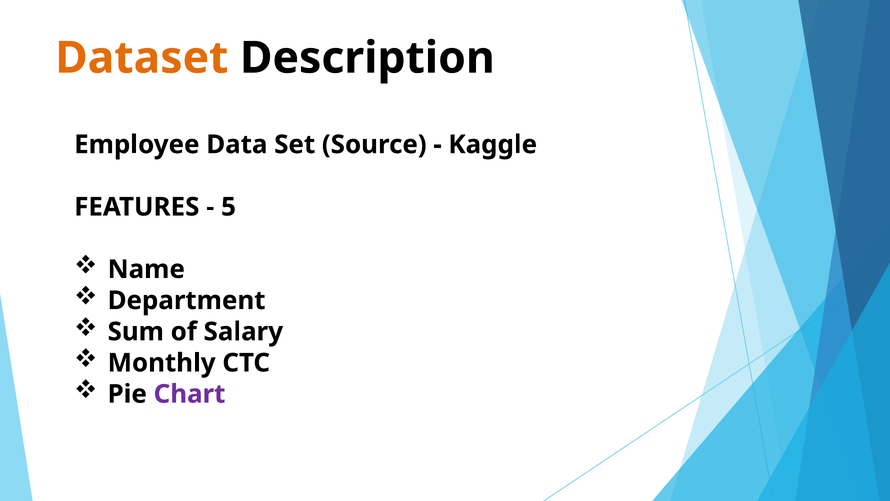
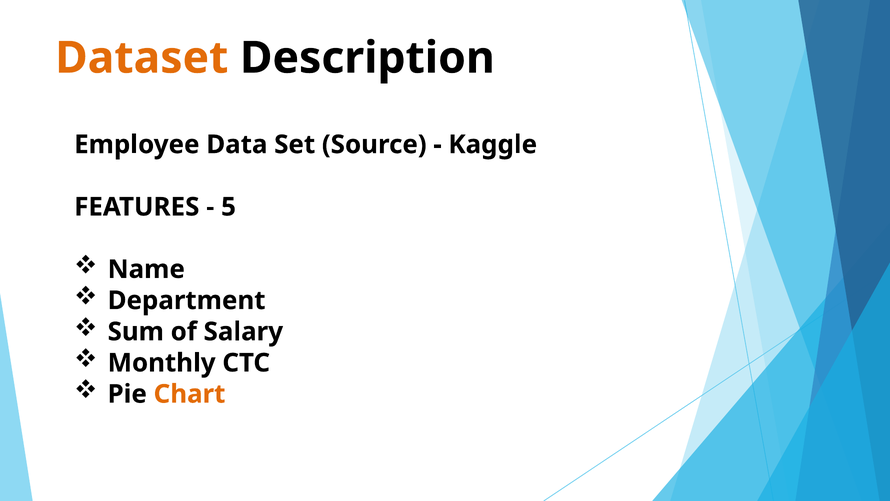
Chart colour: purple -> orange (189, 394)
